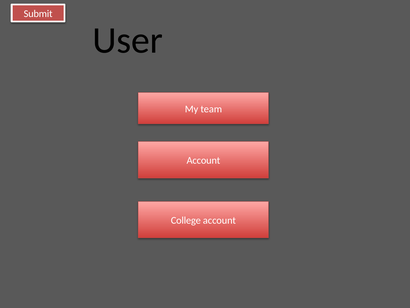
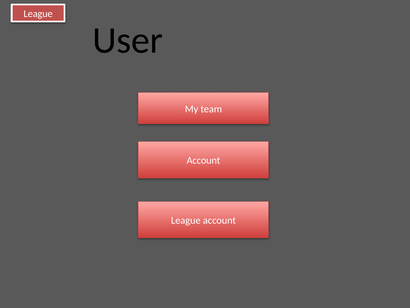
Submit: Submit -> League (38, 14)
College: College -> League (186, 220)
